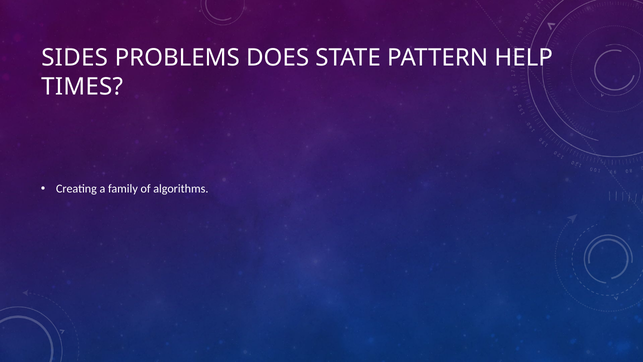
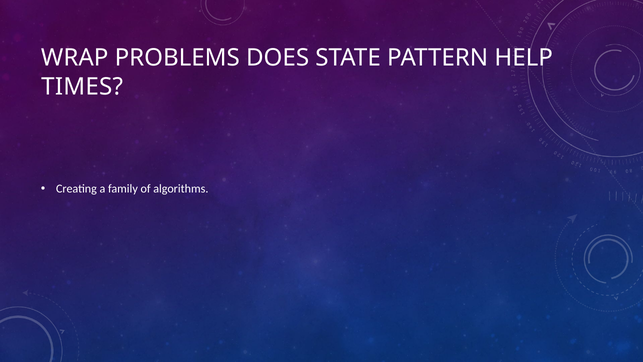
SIDES: SIDES -> WRAP (75, 58)
